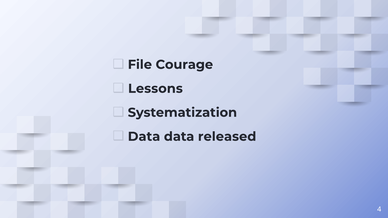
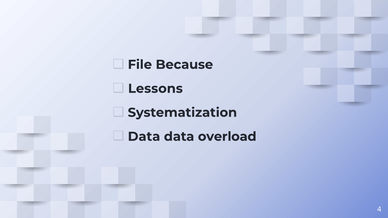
Courage: Courage -> Because (184, 65)
released: released -> overload (227, 137)
